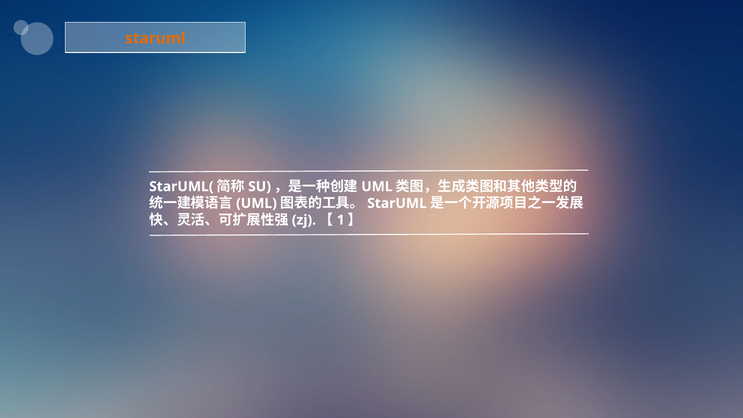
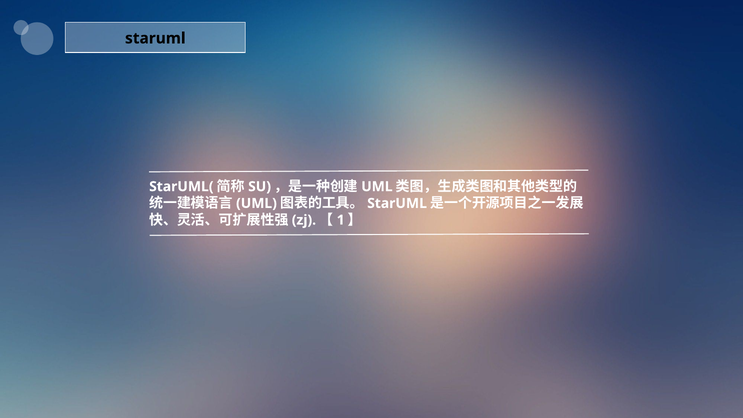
staruml colour: orange -> black (155, 38)
